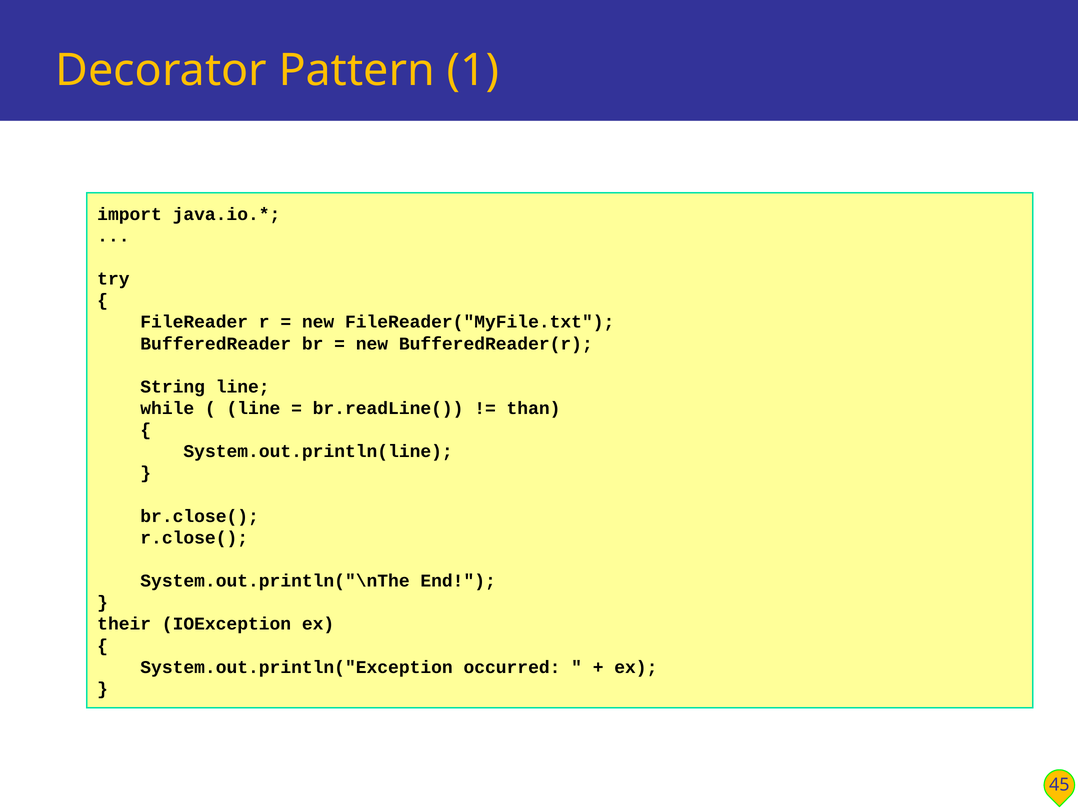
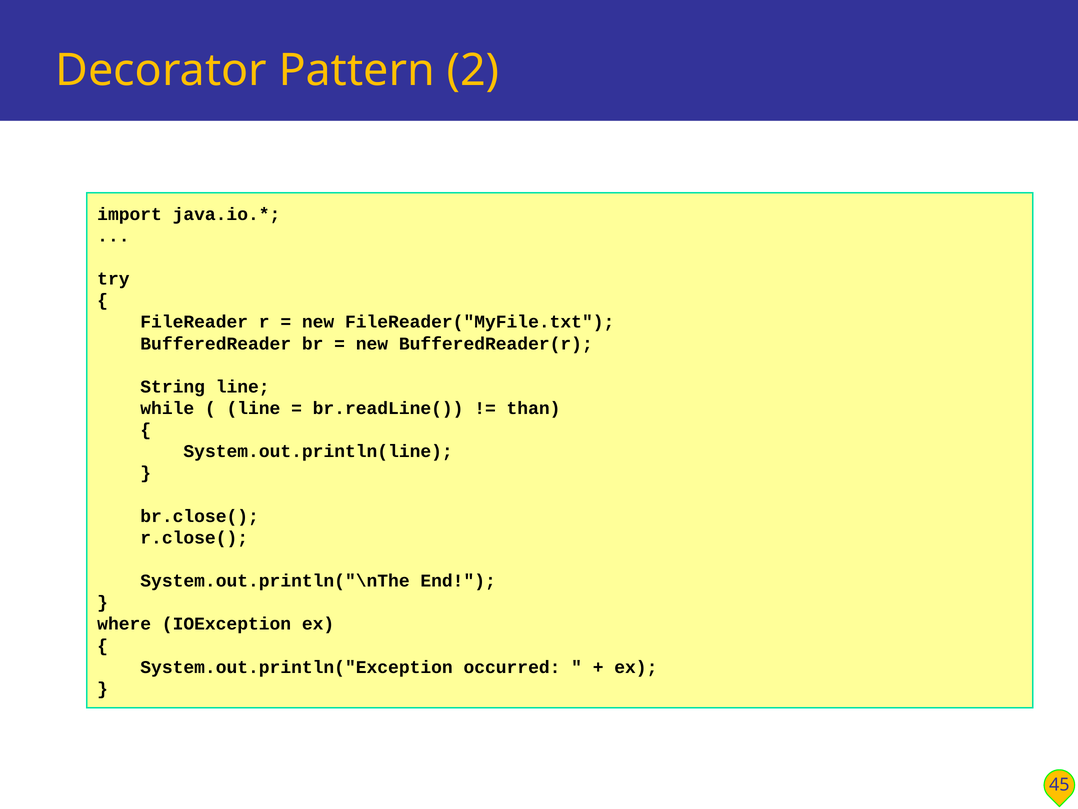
1: 1 -> 2 (473, 70)
their: their -> where (124, 624)
